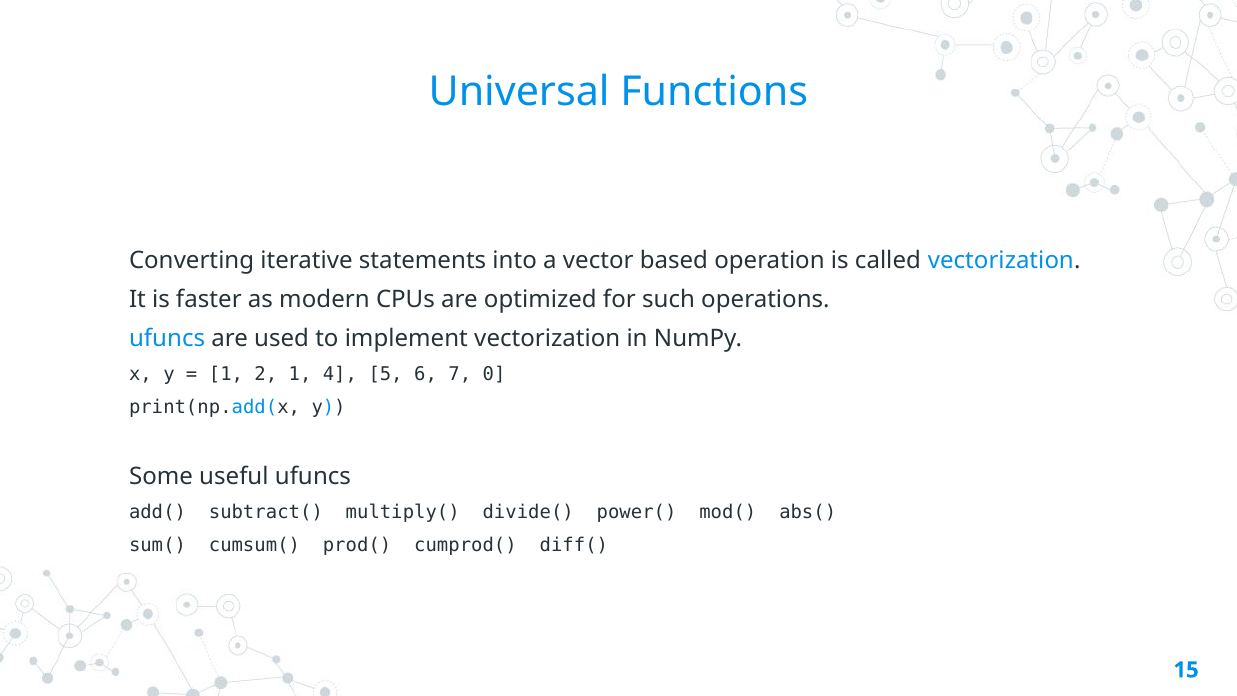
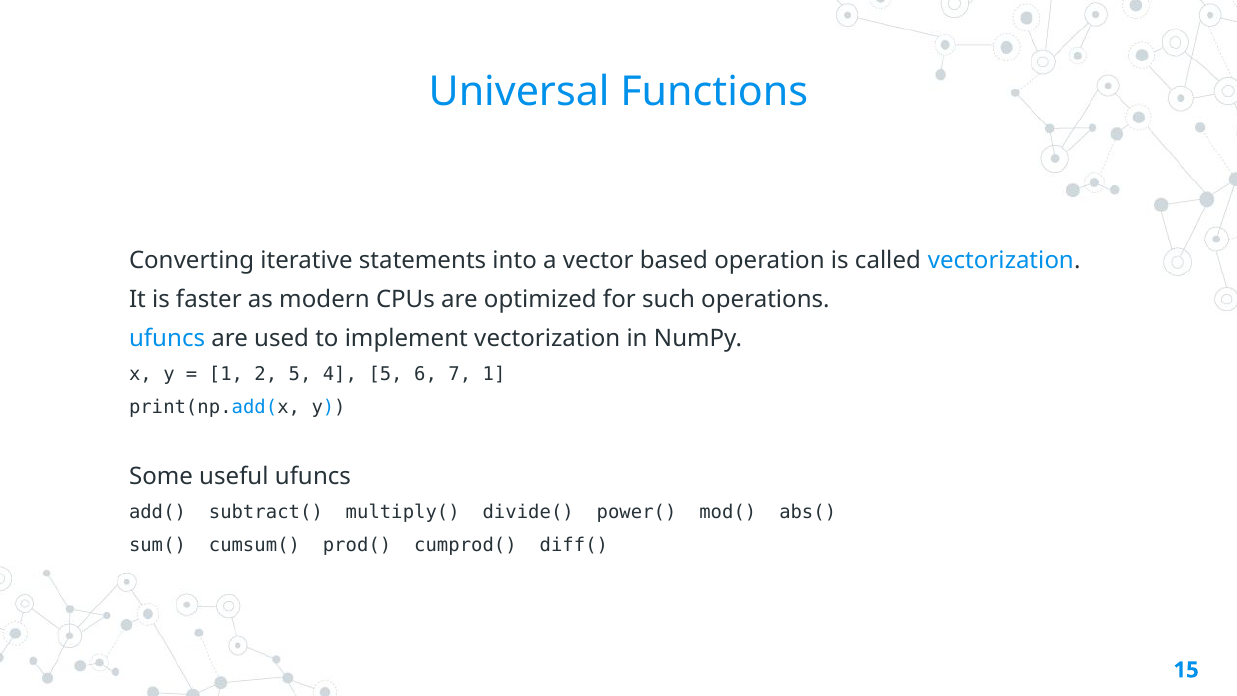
2 1: 1 -> 5 (300, 374)
7 0: 0 -> 1 (494, 374)
